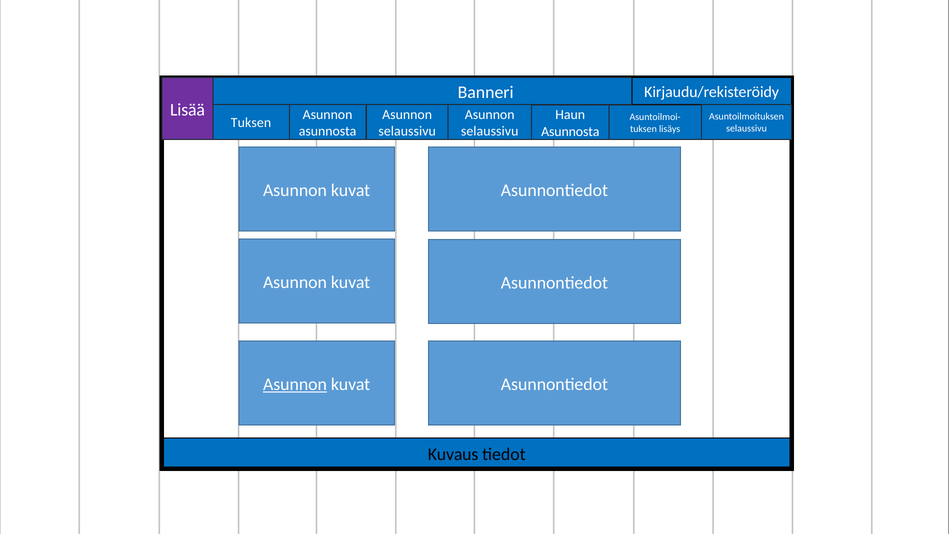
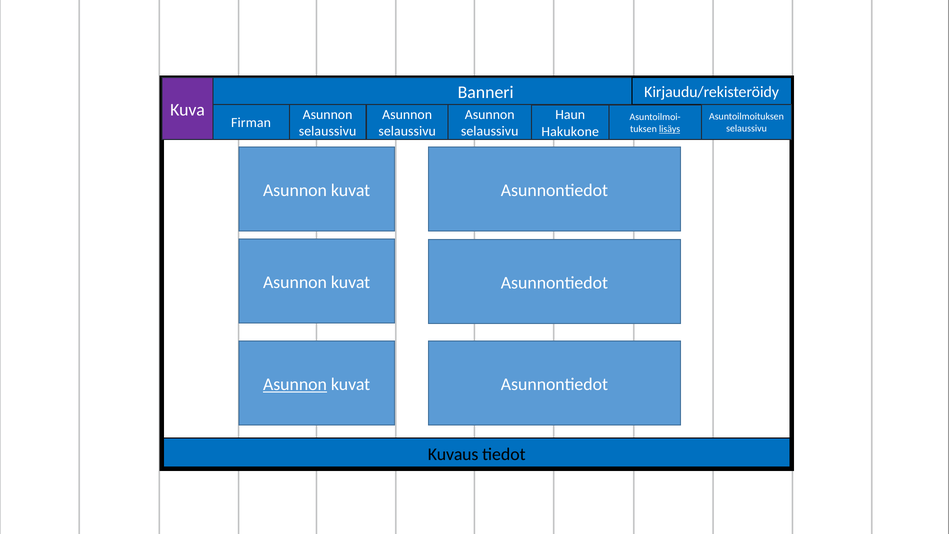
Lisää: Lisää -> Kuva (187, 110)
Tuksen: Tuksen -> Firman (251, 123)
lisäys underline: none -> present (670, 129)
asunnosta: asunnosta -> selaussivu (328, 131)
Asunnosta: Asunnosta -> Hakukone (570, 131)
